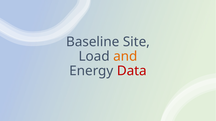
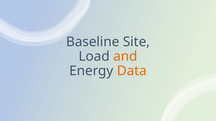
Data colour: red -> orange (132, 71)
